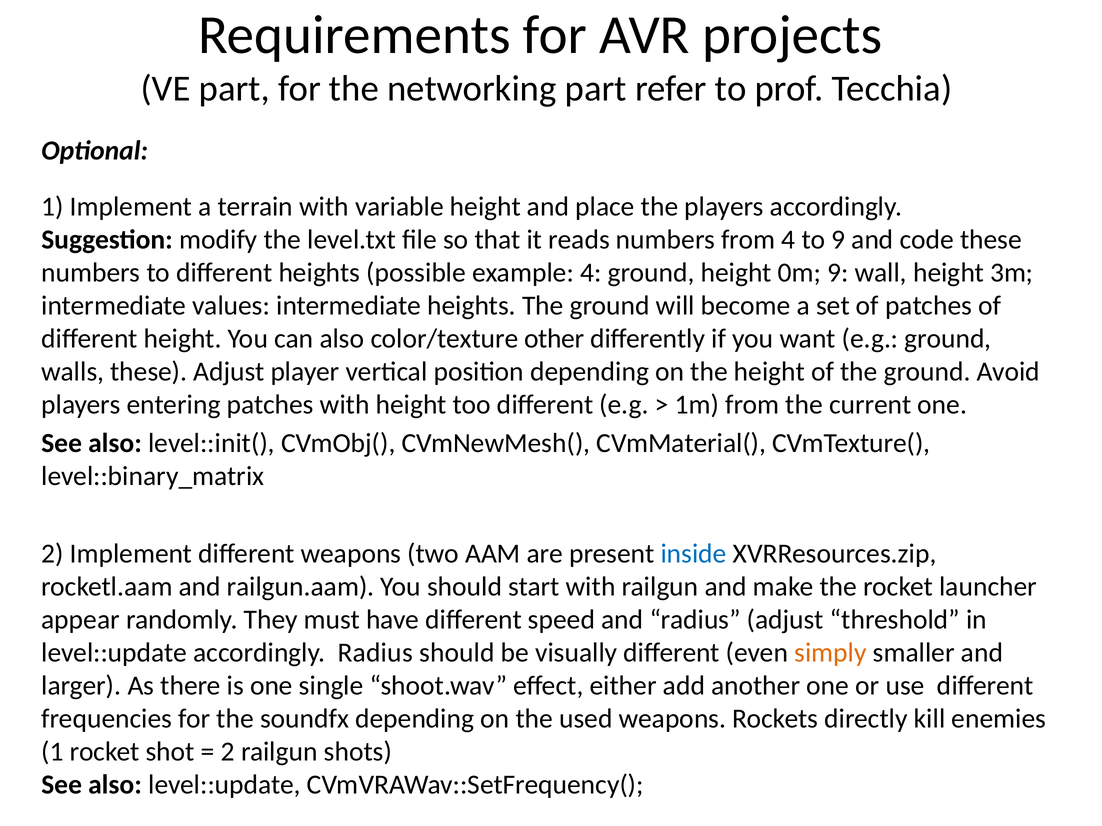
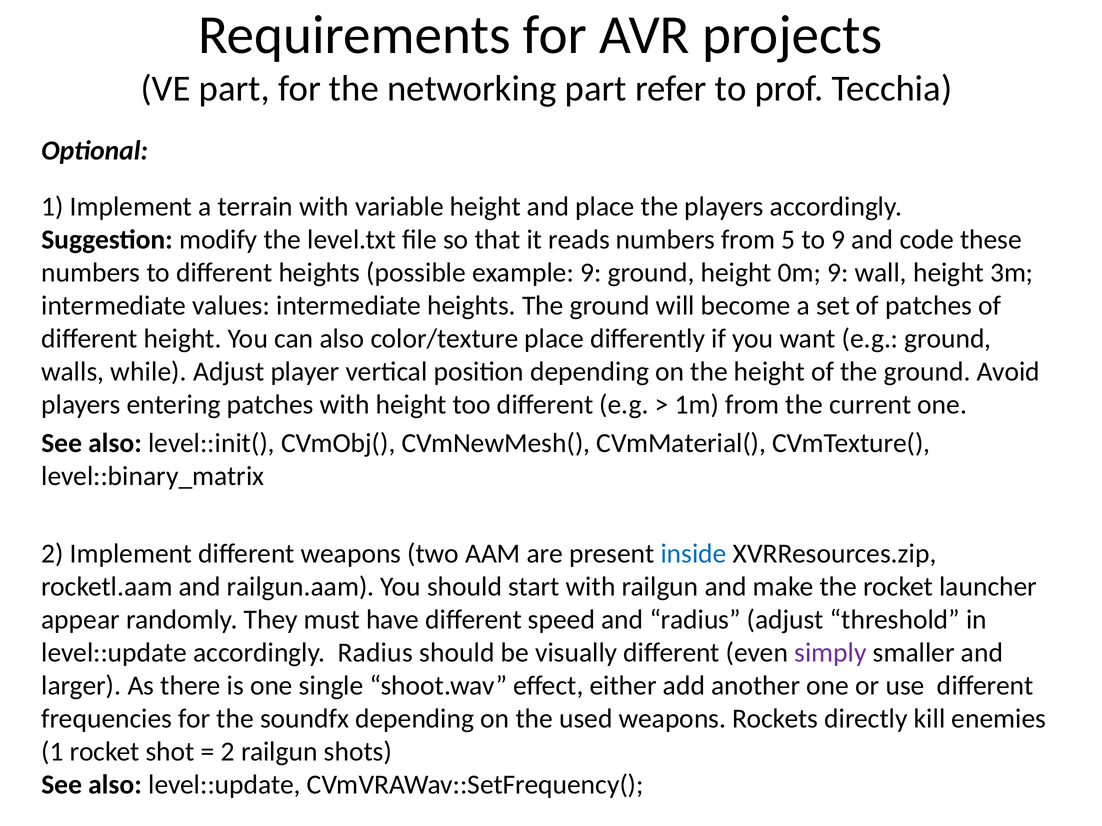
from 4: 4 -> 5 (788, 240)
example 4: 4 -> 9 (591, 273)
color/texture other: other -> place (554, 339)
walls these: these -> while (149, 372)
simply colour: orange -> purple (830, 653)
